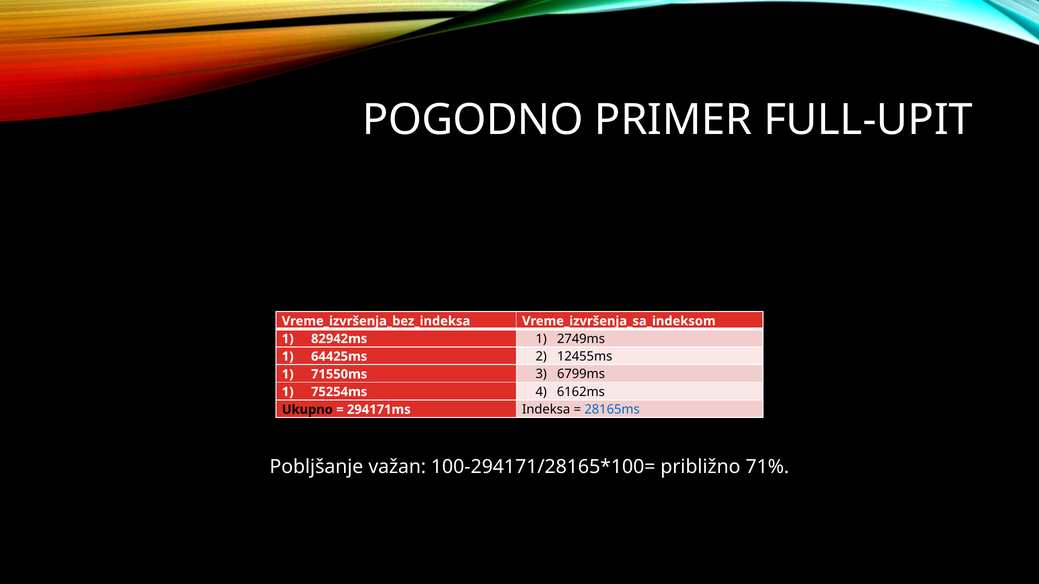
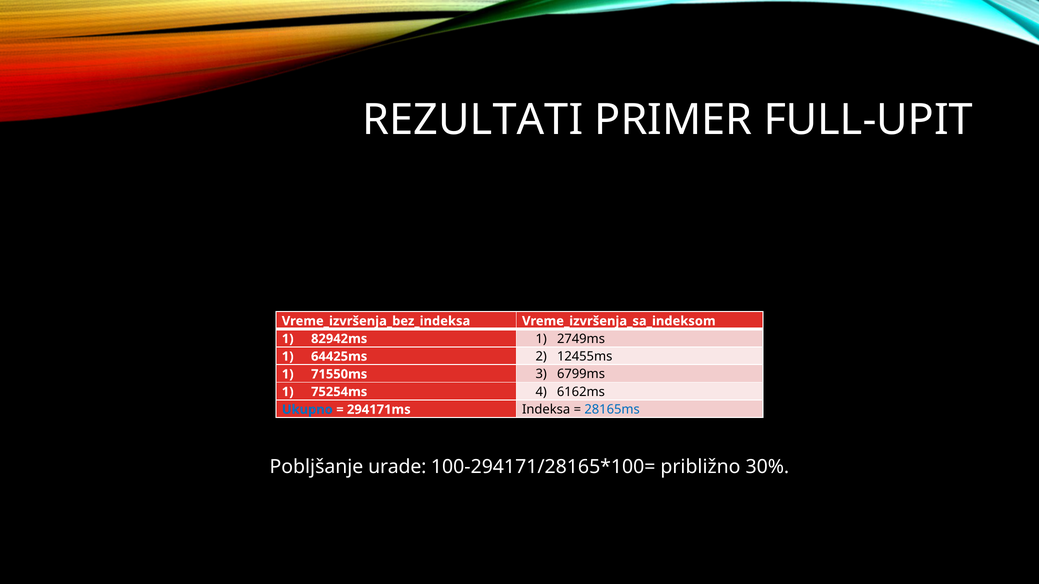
POGODNO: POGODNO -> REZULTATI (473, 120)
Ukupno colour: black -> blue (307, 410)
važan: važan -> urade (397, 467)
71%: 71% -> 30% (767, 467)
